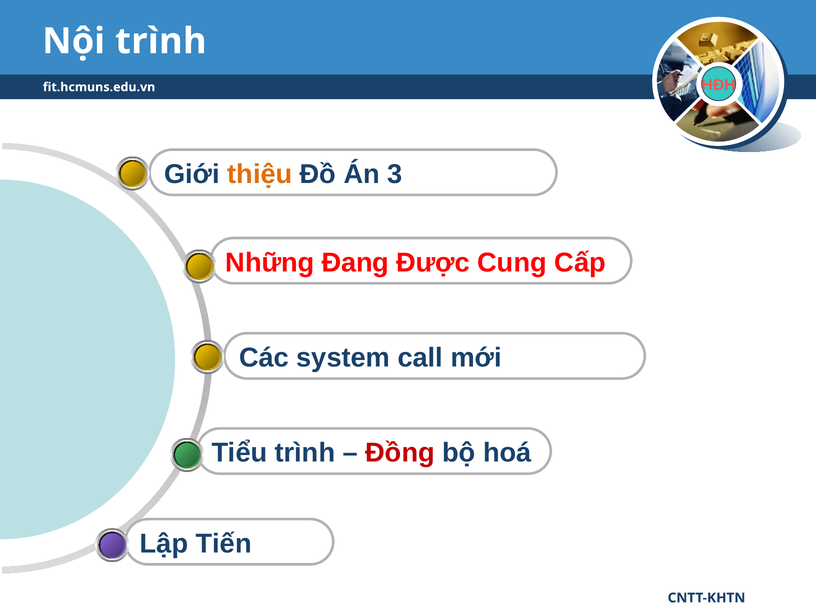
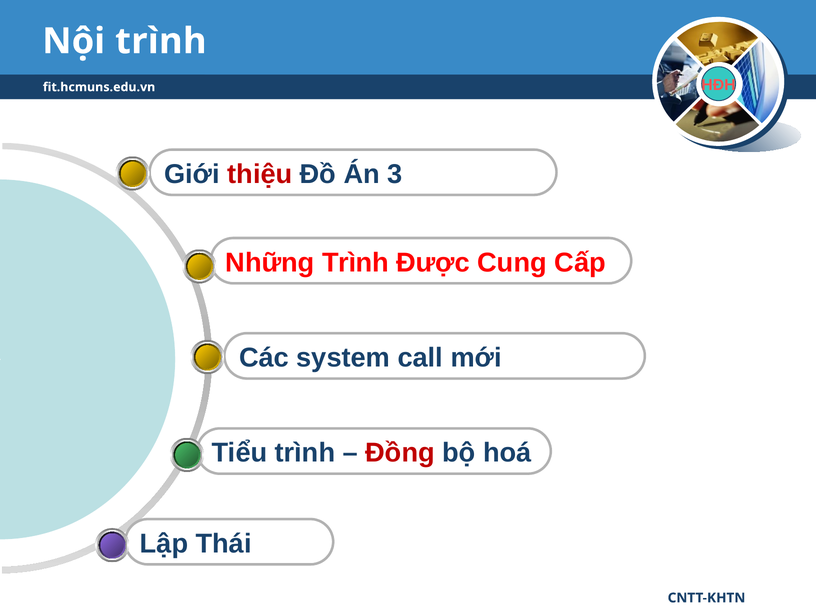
thiệu colour: orange -> red (260, 174)
Đang: Đang -> Trình (355, 263)
Tiến: Tiến -> Thái (224, 544)
